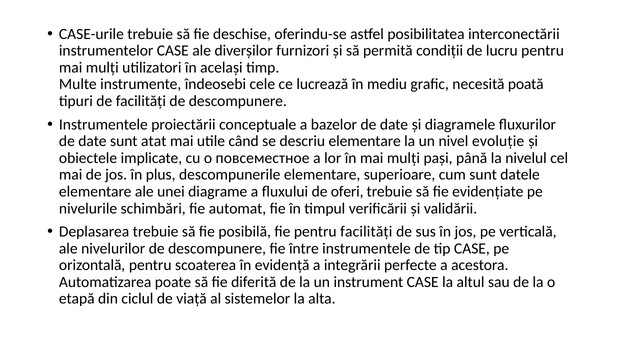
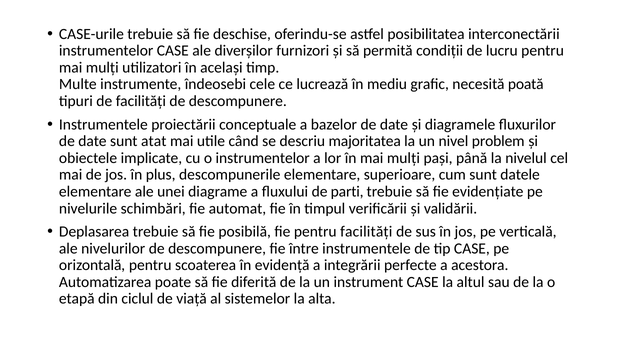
descriu elementare: elementare -> majoritatea (365, 141)
evoluție: evoluție -> problem (498, 141)
o повсеместное: повсеместное -> instrumentelor (263, 158)
oferi: oferi -> parti (347, 191)
